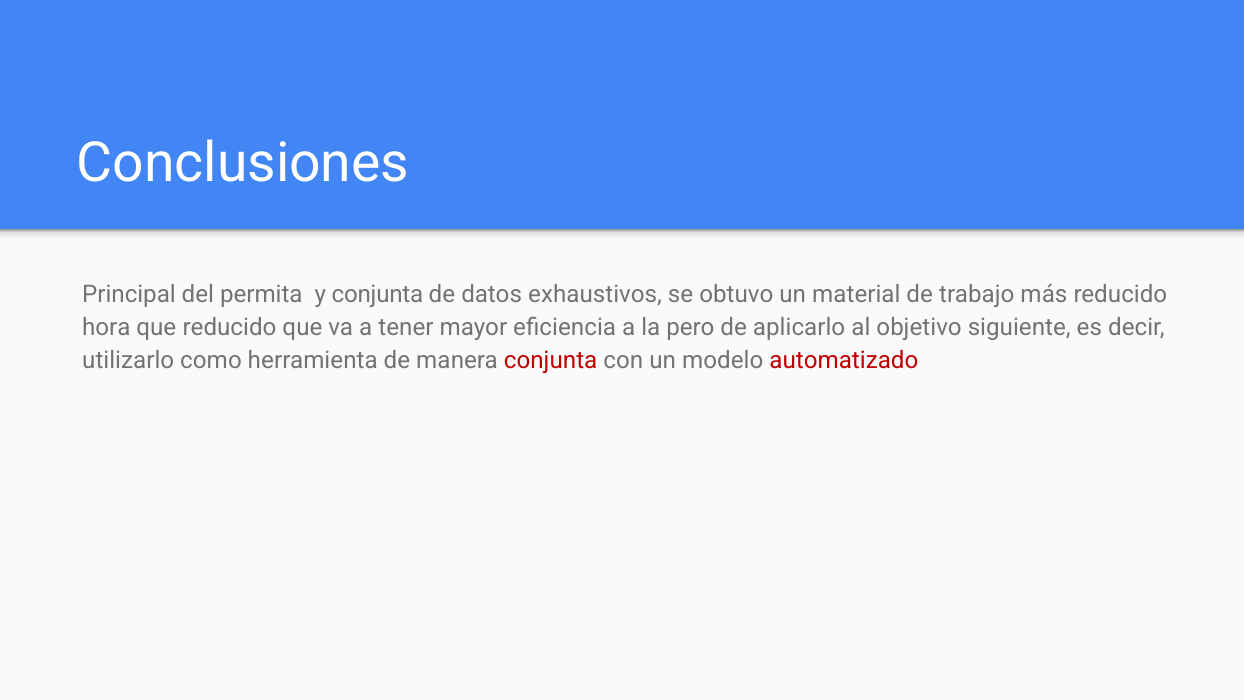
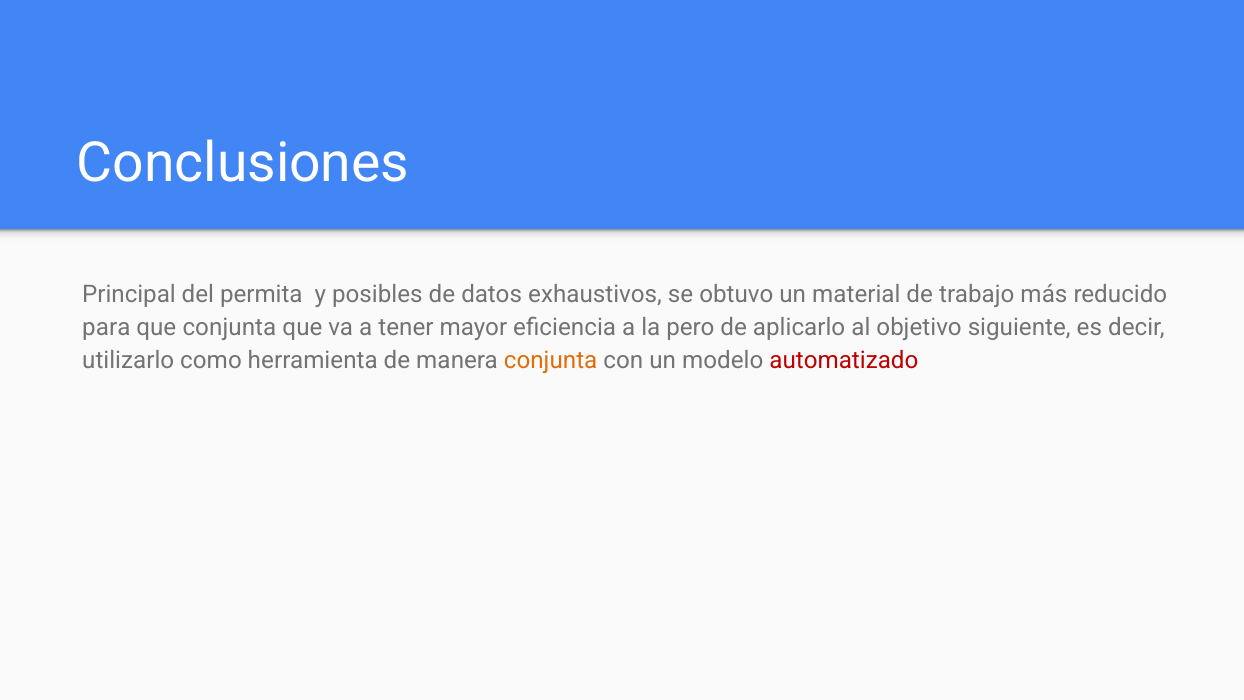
y conjunta: conjunta -> posibles (377, 294)
hora: hora -> para (106, 327)
que reducido: reducido -> conjunta (229, 327)
conjunta colour: red -> orange (551, 361)
